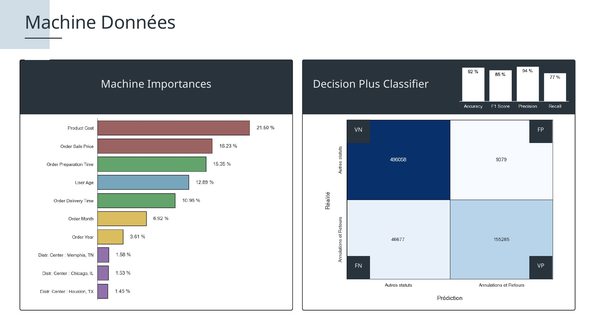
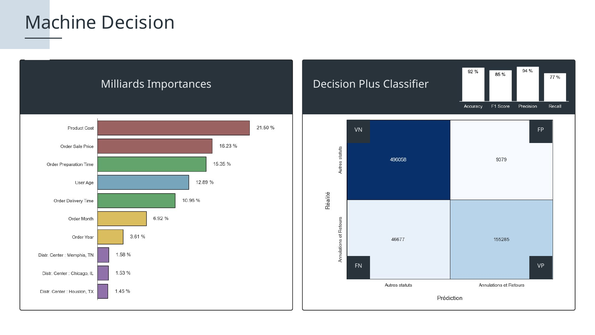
Machine Données: Données -> Decision (138, 23)
Machine: Machine -> Milliards (123, 84)
